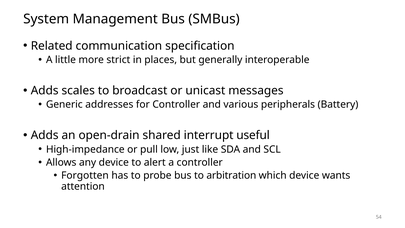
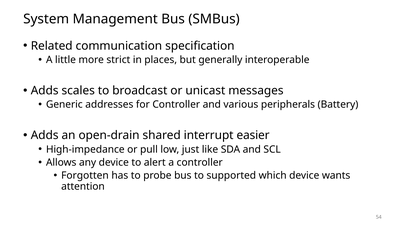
useful: useful -> easier (253, 135)
arbitration: arbitration -> supported (231, 175)
